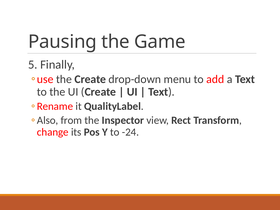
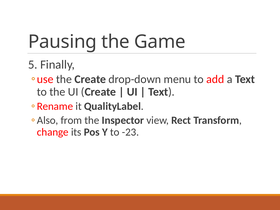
-24: -24 -> -23 (130, 132)
